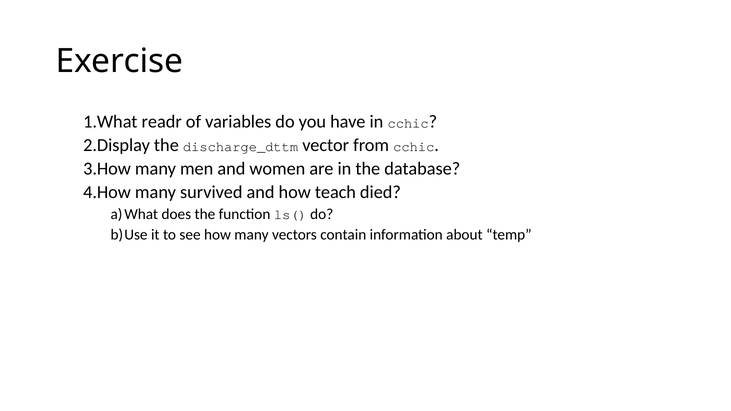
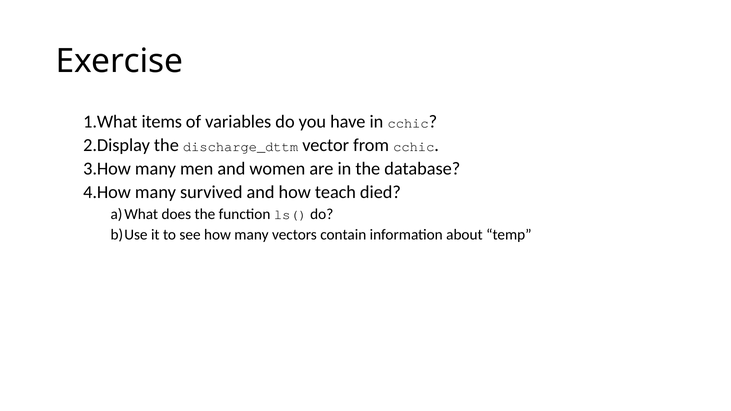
readr: readr -> items (162, 122)
